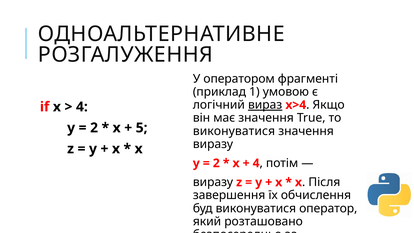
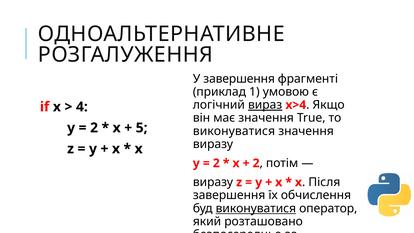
У оператором: оператором -> завершення (239, 79)
4: 4 -> 2 (256, 163)
виконуватися underline: none -> present (256, 208)
